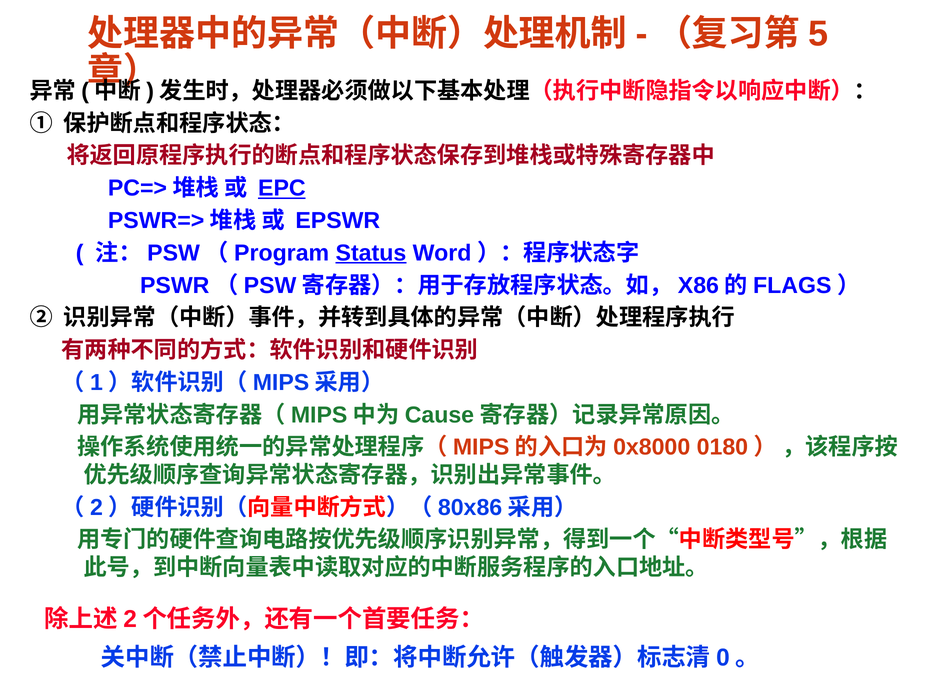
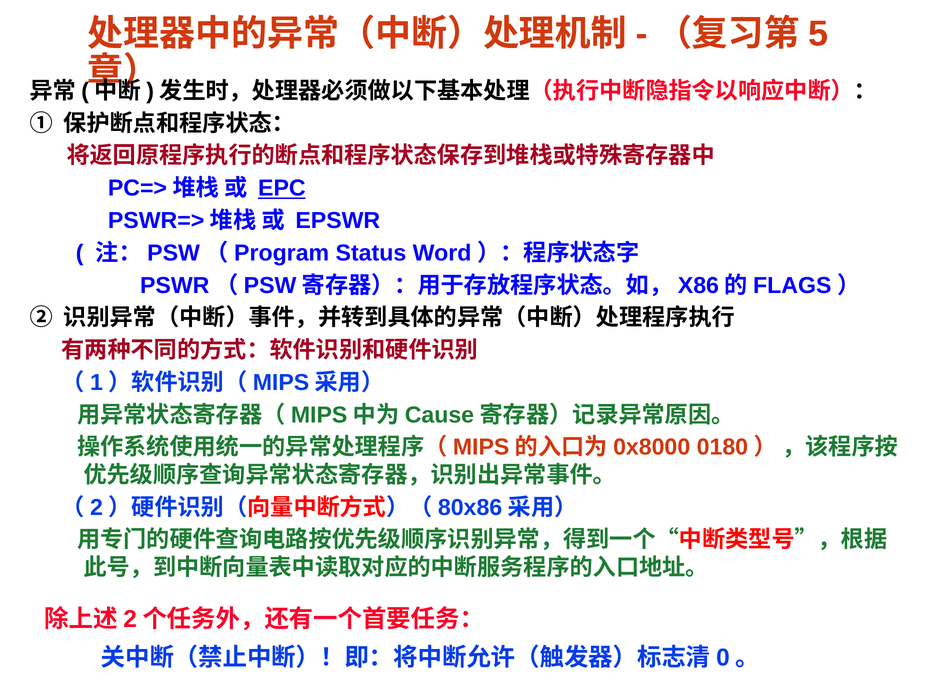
Status underline: present -> none (371, 253)
